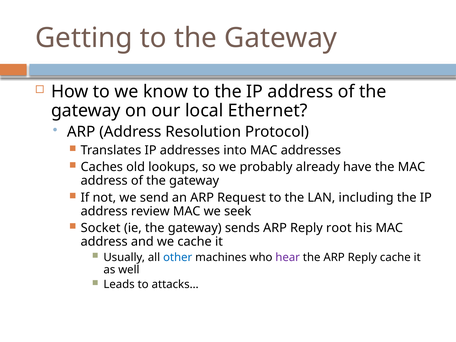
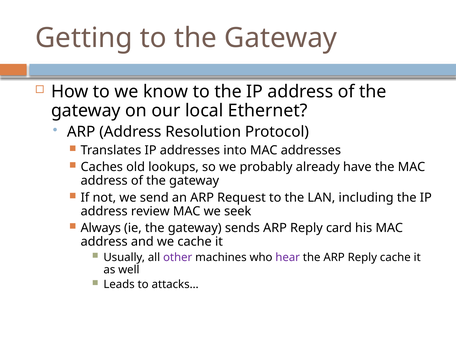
Socket: Socket -> Always (101, 228)
root: root -> card (339, 228)
other colour: blue -> purple (178, 257)
